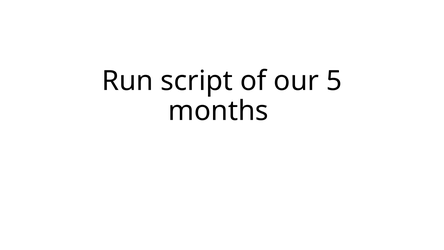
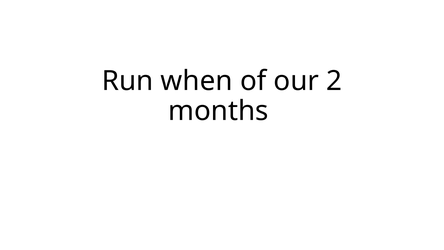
script: script -> when (197, 81)
5: 5 -> 2 (334, 81)
